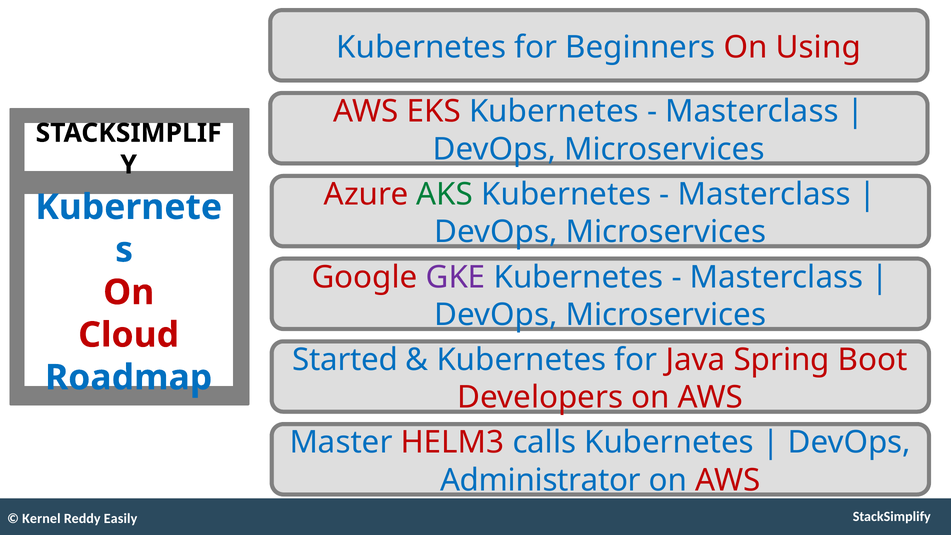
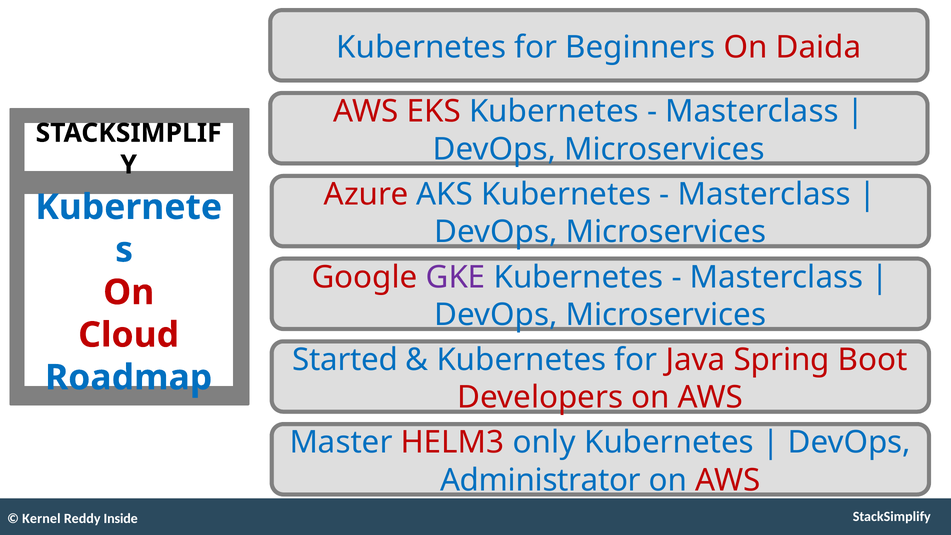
Using: Using -> Daida (818, 47)
AKS colour: green -> blue (445, 194)
calls: calls -> only (544, 443)
Easily: Easily -> Inside (121, 518)
